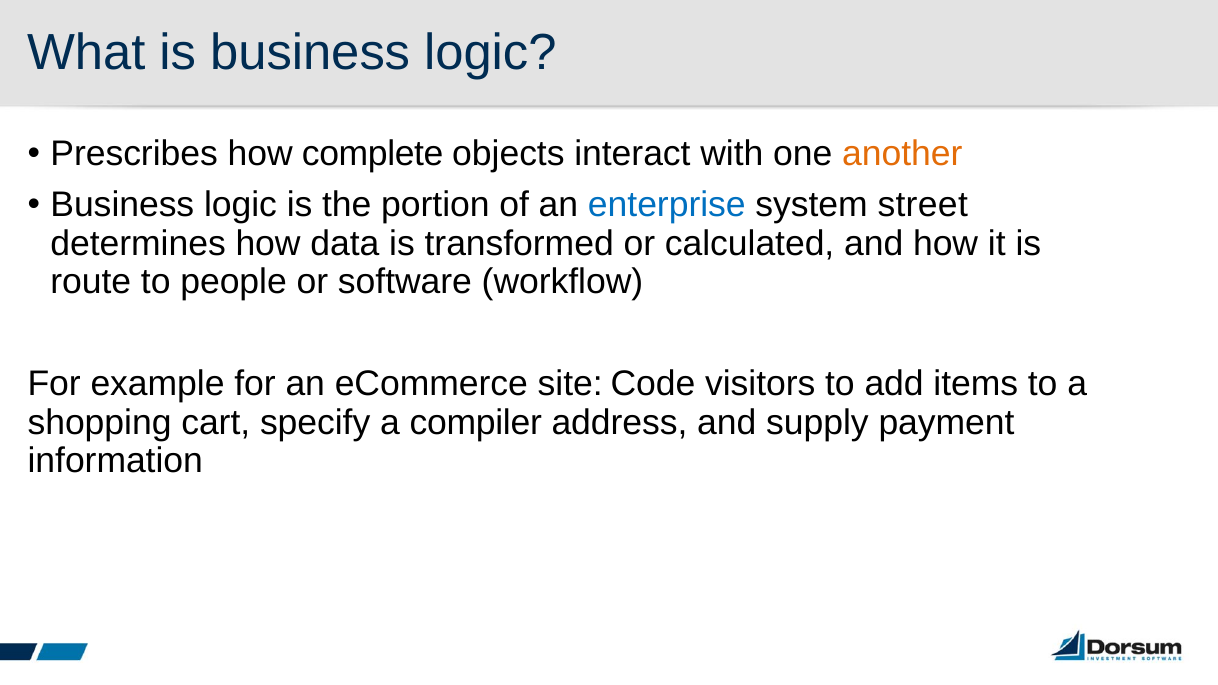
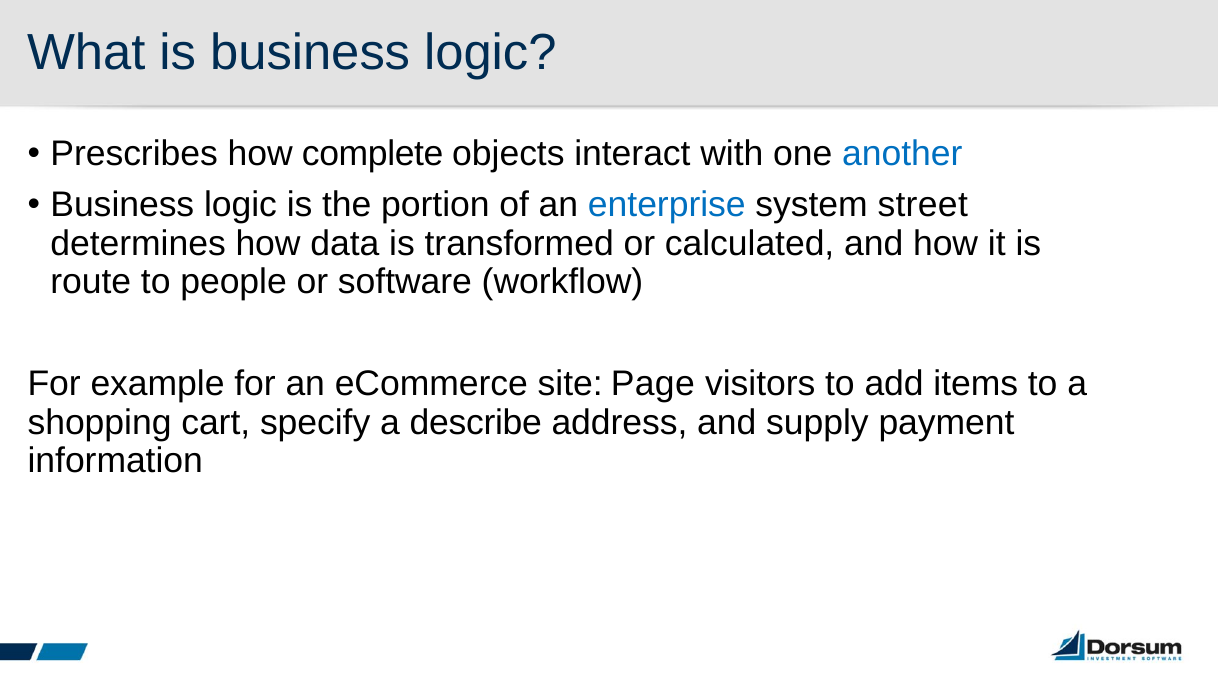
another colour: orange -> blue (902, 154)
Code: Code -> Page (653, 384)
compiler: compiler -> describe (476, 423)
